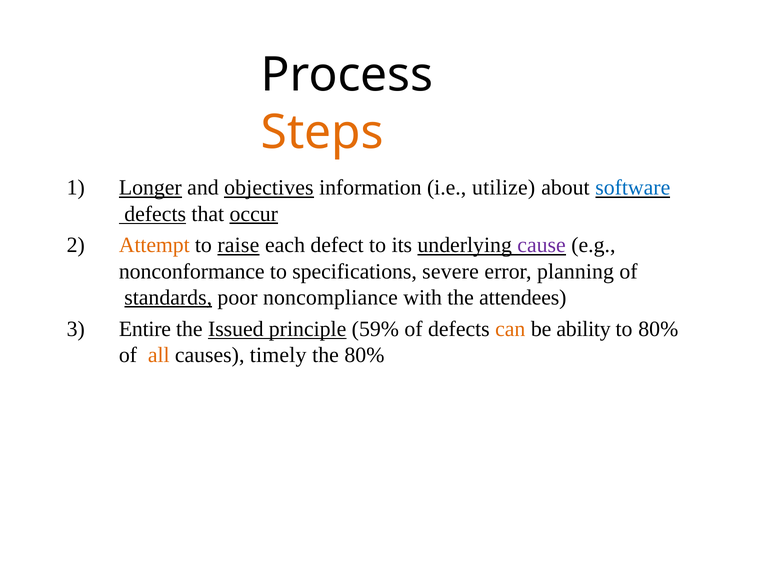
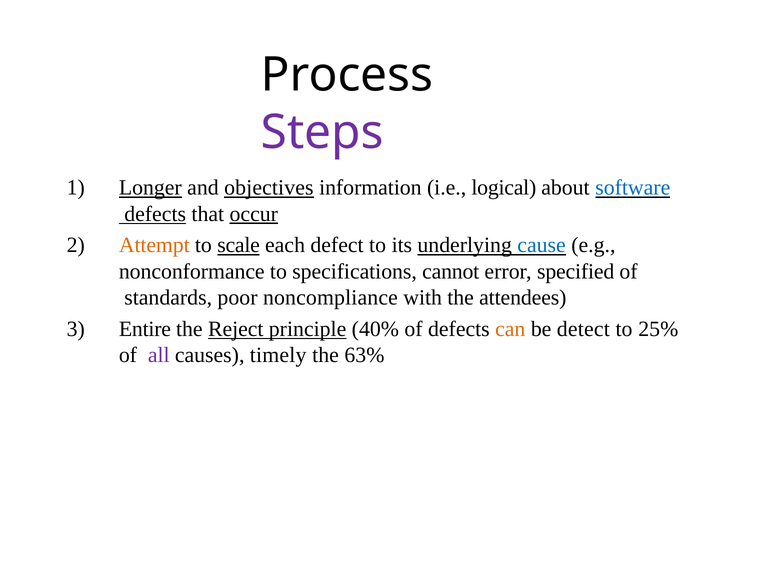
Steps colour: orange -> purple (322, 132)
utilize: utilize -> logical (504, 188)
raise: raise -> scale (239, 245)
cause colour: purple -> blue (542, 245)
severe: severe -> cannot (451, 271)
planning: planning -> specified (576, 271)
standards underline: present -> none (168, 297)
Issued: Issued -> Reject (236, 329)
59%: 59% -> 40% (375, 329)
ability: ability -> detect (583, 329)
to 80%: 80% -> 25% (658, 329)
all colour: orange -> purple (159, 355)
the 80%: 80% -> 63% (364, 355)
